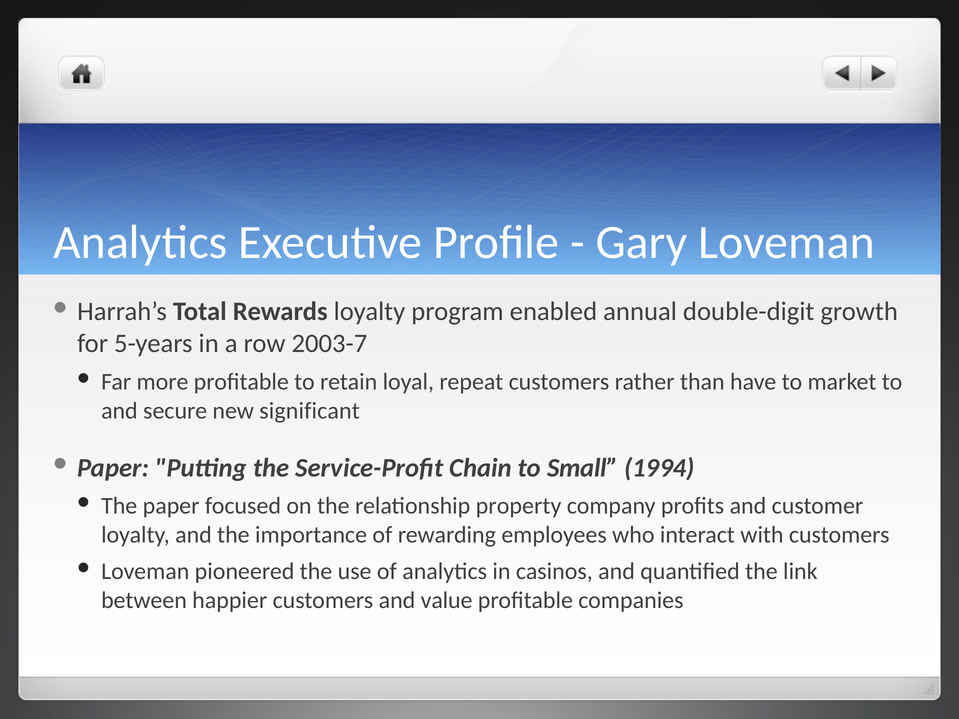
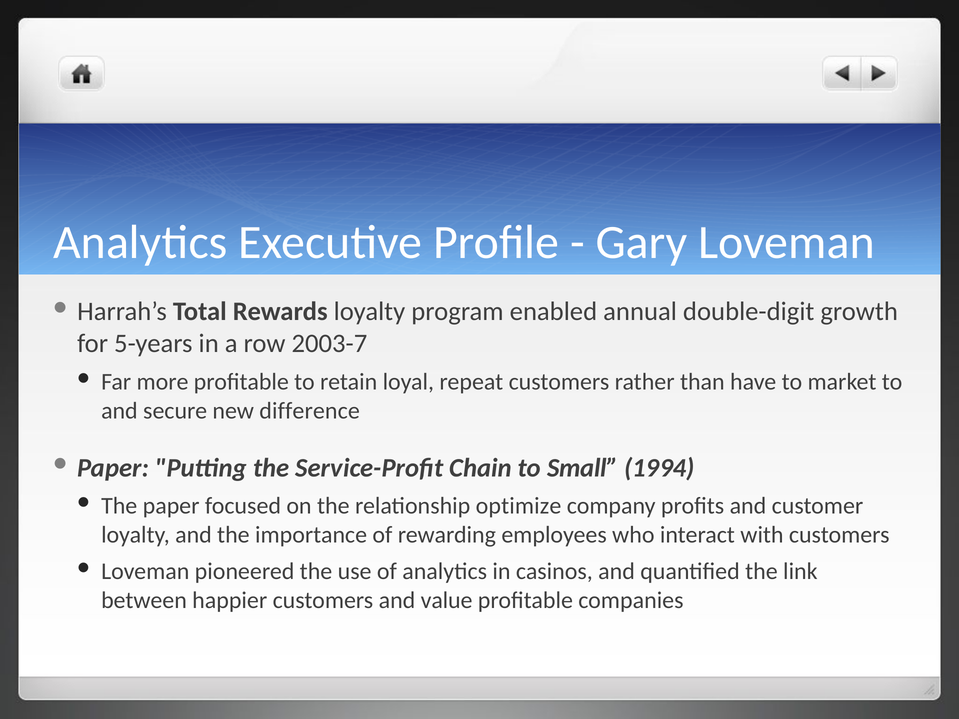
significant: significant -> difference (310, 411)
property: property -> optimize (519, 506)
